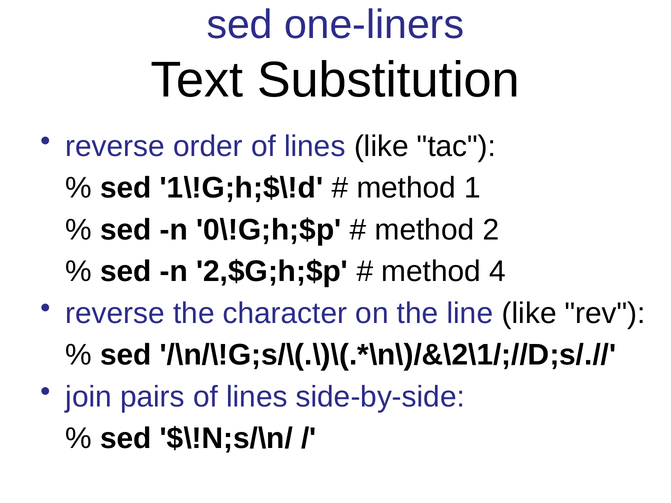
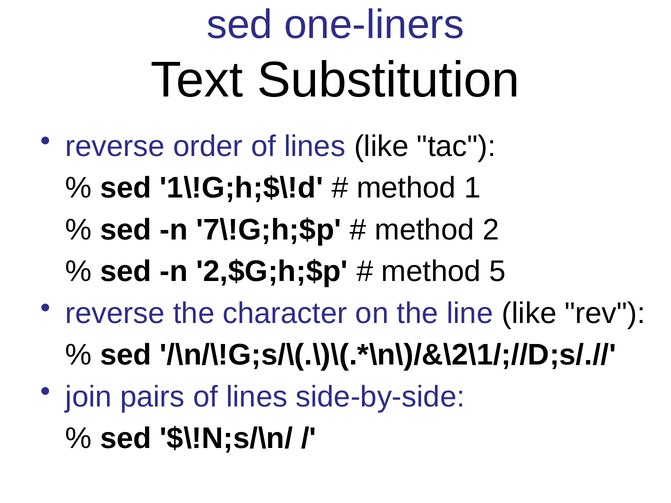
0\!G;h;$p: 0\!G;h;$p -> 7\!G;h;$p (269, 230)
4: 4 -> 5 (497, 272)
